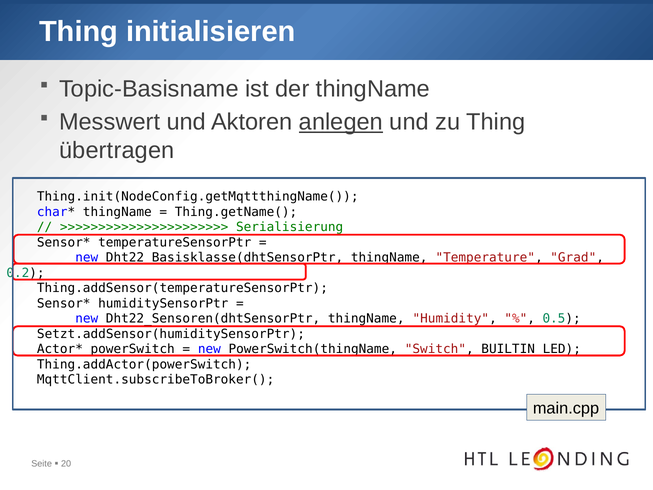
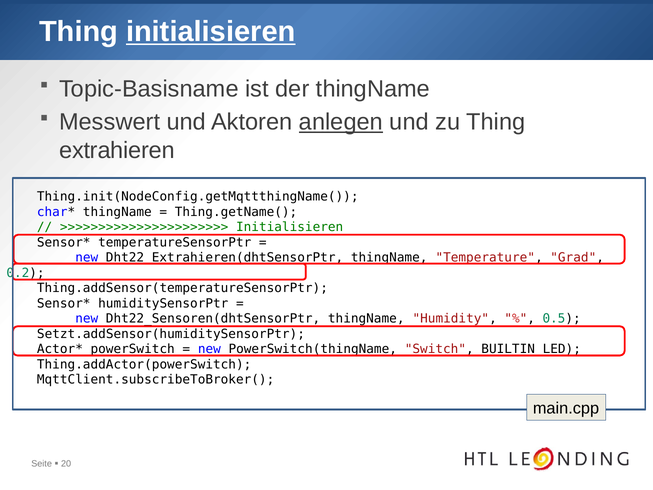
initialisieren underline: none -> present (211, 32)
übertragen: übertragen -> extrahieren (117, 150)
Serialisierung: Serialisierung -> Initialisieren (290, 227)
Dht22_Basisklasse(dhtSensorPtr: Dht22_Basisklasse(dhtSensorPtr -> Dht22_Extrahieren(dhtSensorPtr (225, 257)
